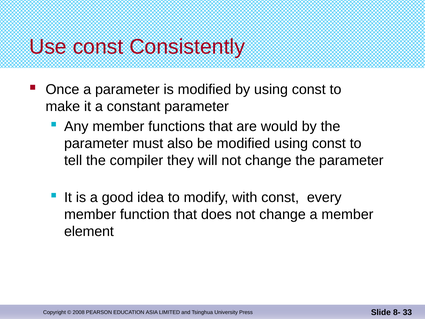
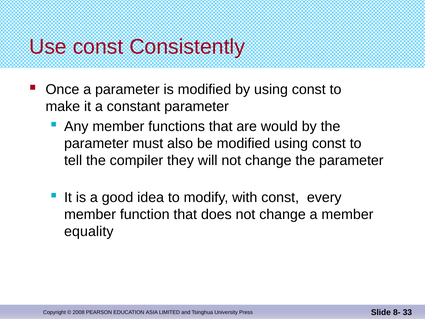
element: element -> equality (89, 231)
